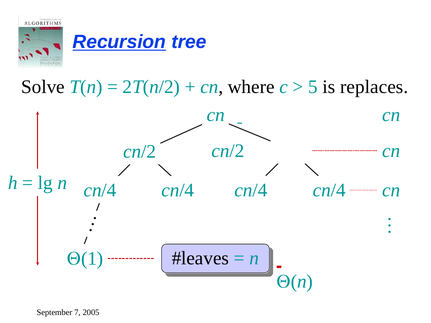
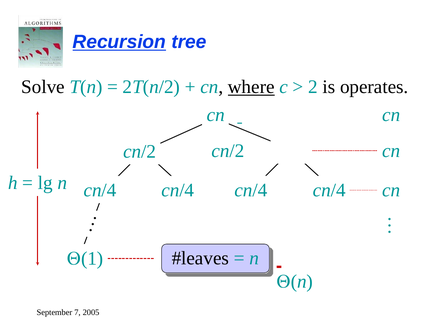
where underline: none -> present (251, 87)
5: 5 -> 2 (313, 87)
replaces: replaces -> operates (374, 87)
